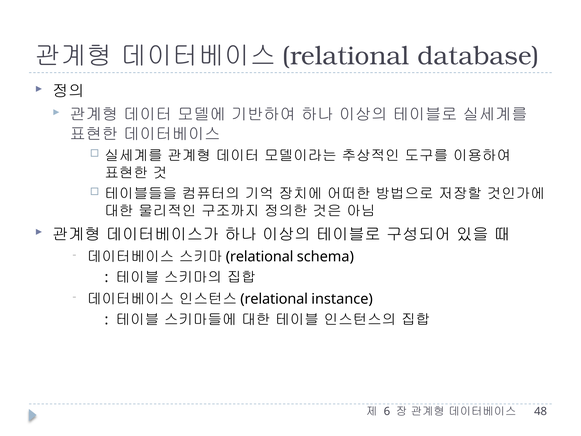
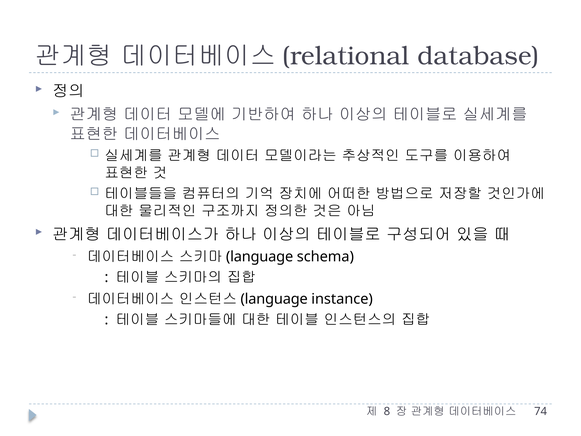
relational: relational -> language (260, 257)
relational: relational -> language (274, 299)
6: 6 -> 8 (387, 411)
48: 48 -> 74 (541, 411)
